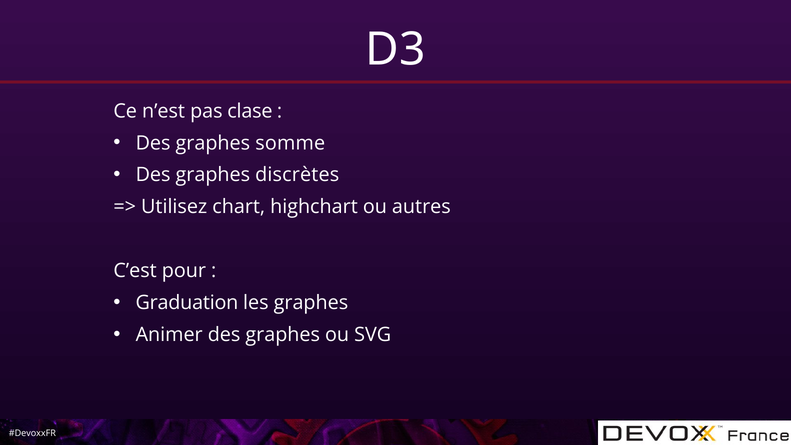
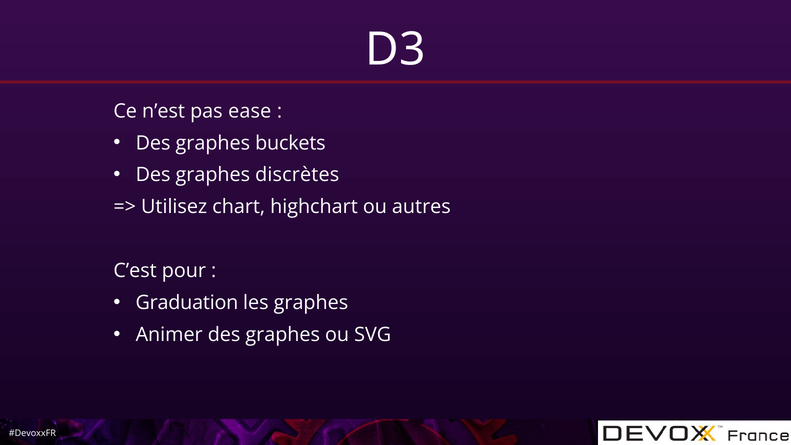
clase: clase -> ease (250, 111)
somme: somme -> buckets (290, 143)
